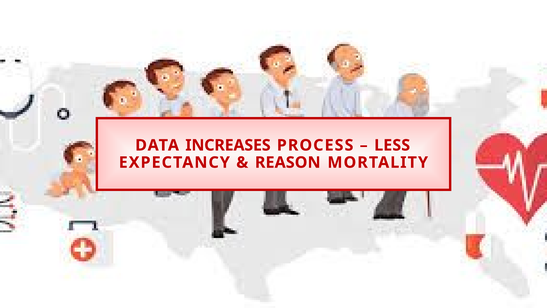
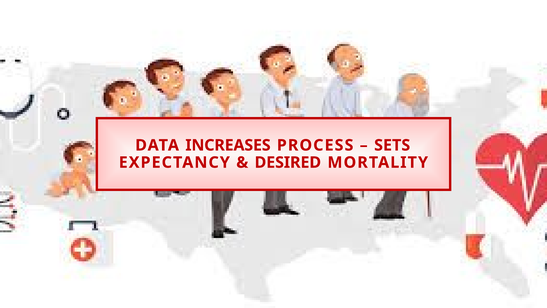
LESS: LESS -> SETS (392, 145)
REASON: REASON -> DESIRED (288, 162)
